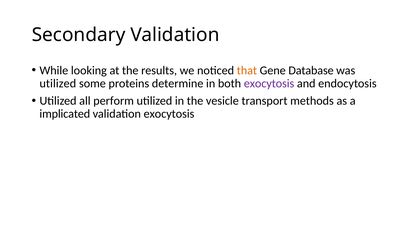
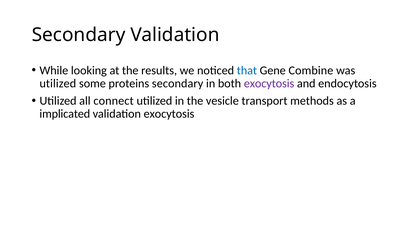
that colour: orange -> blue (247, 70)
Database: Database -> Combine (311, 70)
proteins determine: determine -> secondary (178, 83)
perform: perform -> connect (114, 101)
